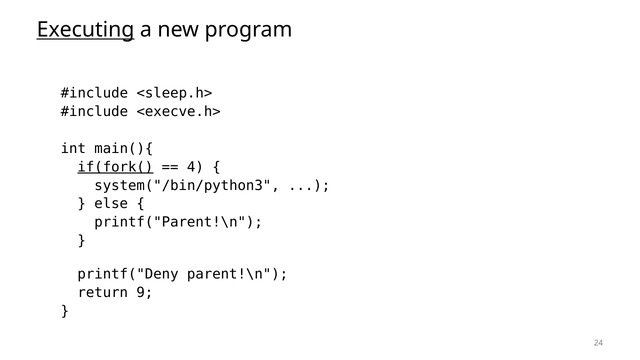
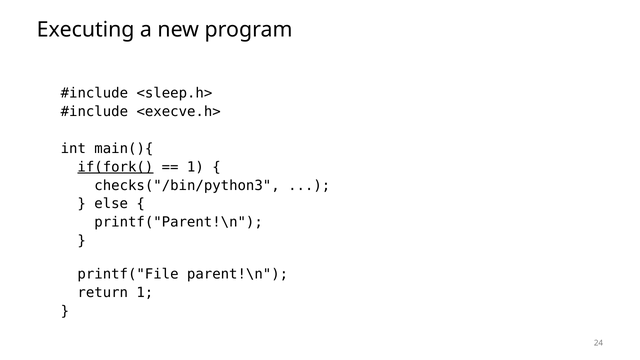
Executing underline: present -> none (86, 30)
4: 4 -> 1 (195, 167)
system("/bin/python3: system("/bin/python3 -> checks("/bin/python3 (187, 185)
printf("Deny: printf("Deny -> printf("File (128, 274)
return 9: 9 -> 1 (145, 293)
